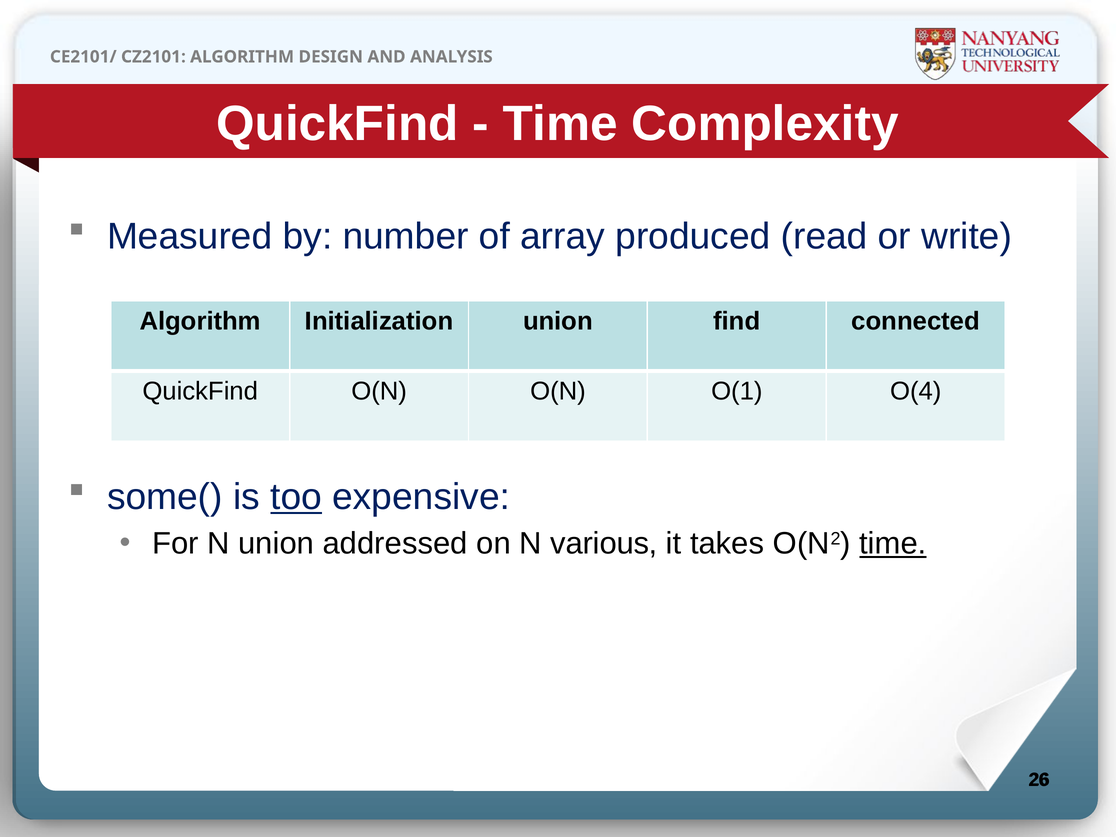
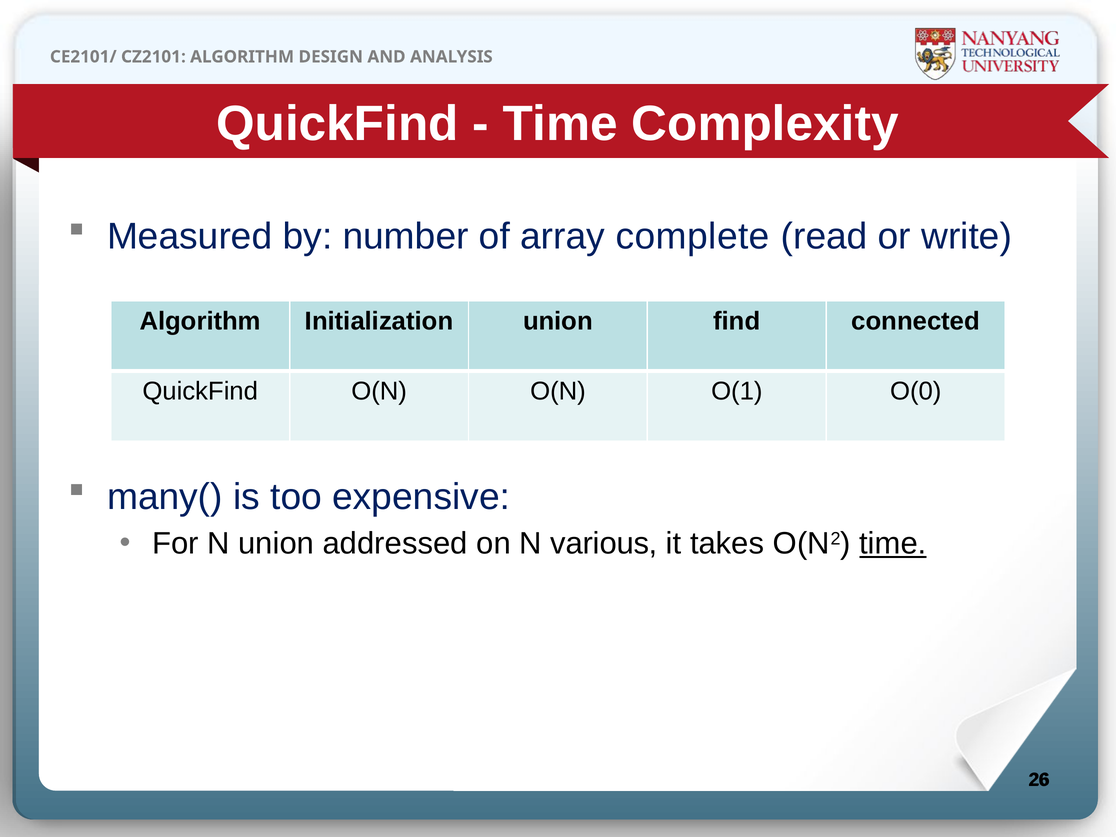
produced: produced -> complete (693, 237)
O(4: O(4 -> O(0 (916, 391)
some(: some( -> many( (165, 497)
too underline: present -> none (296, 497)
